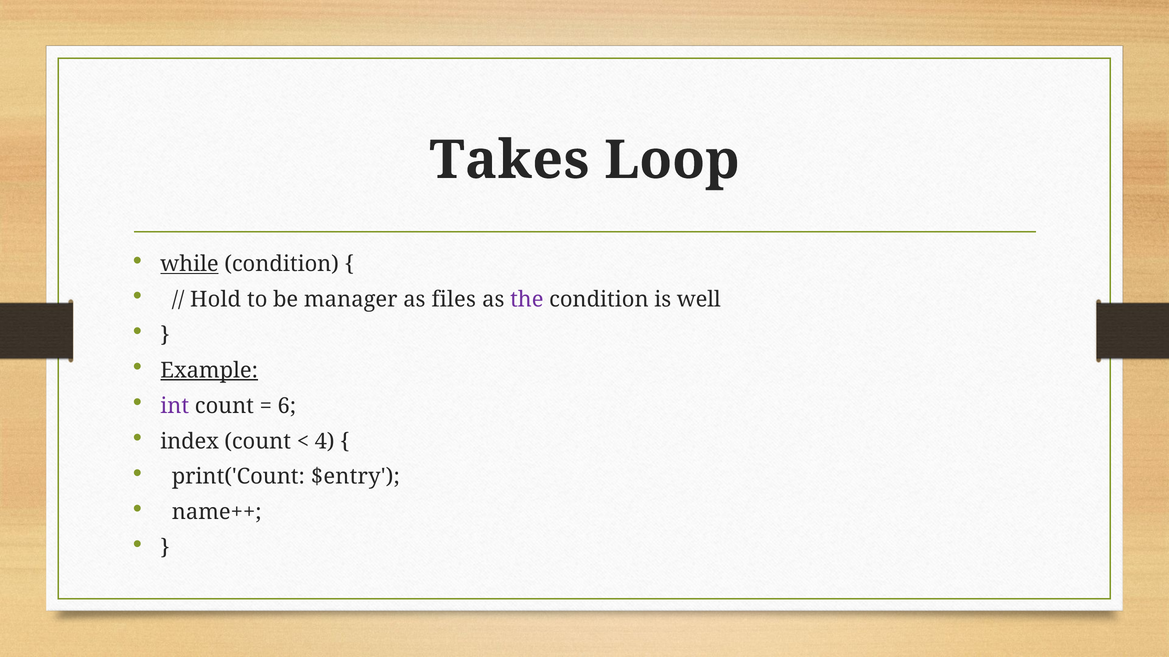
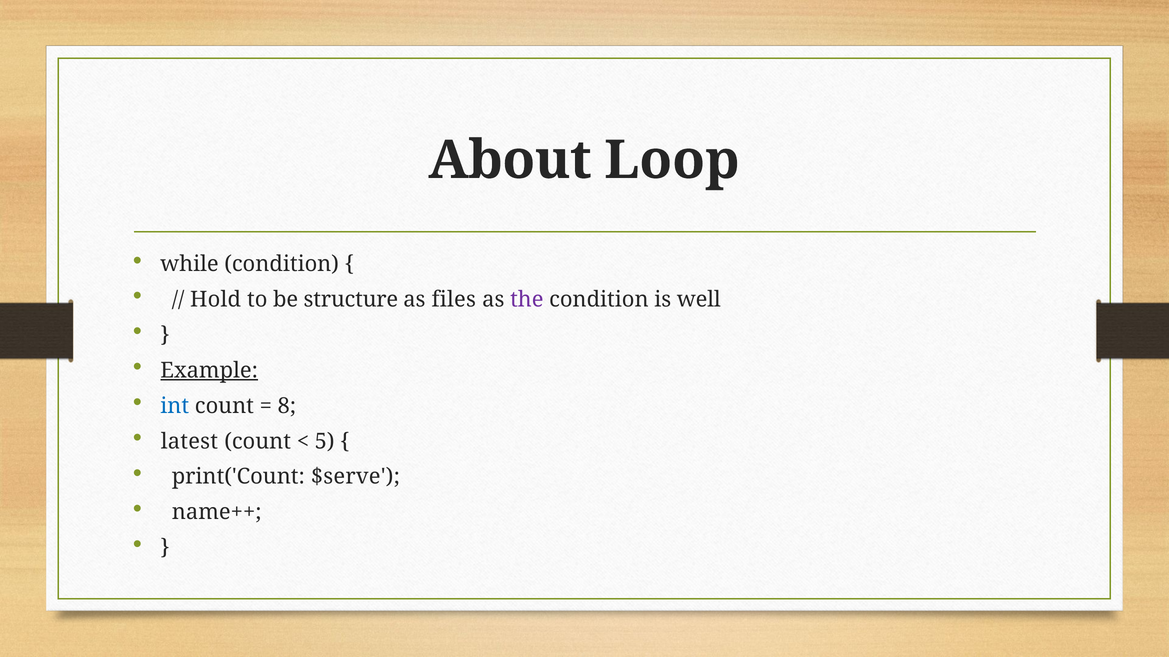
Takes: Takes -> About (510, 160)
while underline: present -> none (190, 264)
manager: manager -> structure (351, 300)
int colour: purple -> blue (175, 406)
6: 6 -> 8 (287, 406)
index: index -> latest (189, 442)
4: 4 -> 5 (325, 442)
$entry: $entry -> $serve (355, 477)
